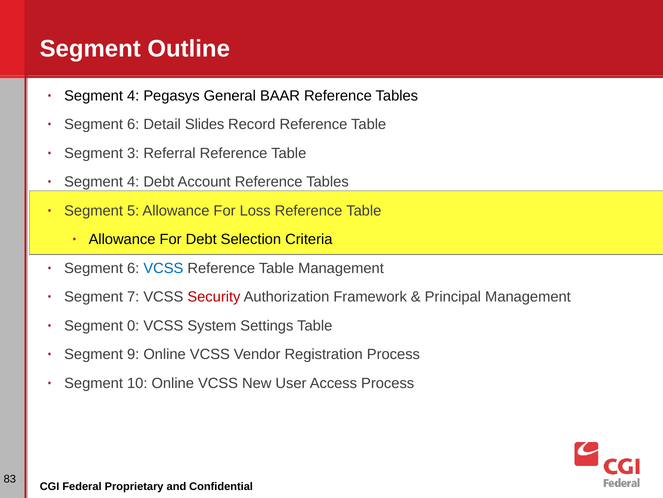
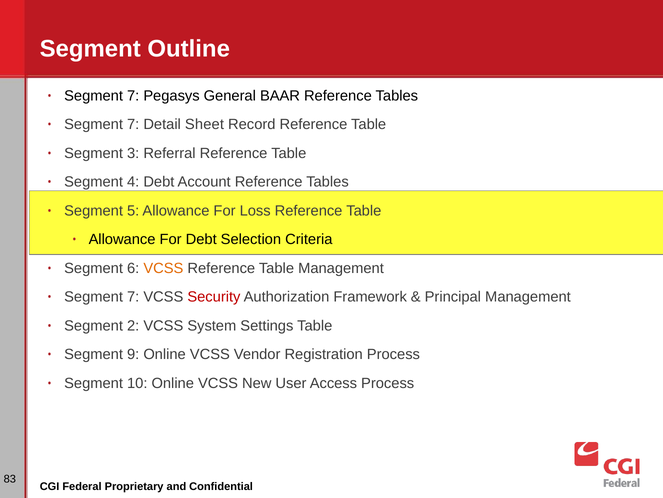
4: 4 -> 7 (133, 96)
6: 6 -> 7 (133, 124)
Slides: Slides -> Sheet (205, 124)
VCSS colour: blue -> orange (163, 268)
0: 0 -> 2 (133, 325)
